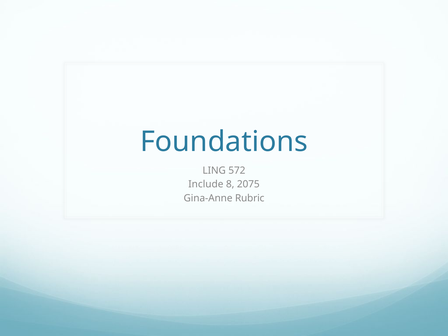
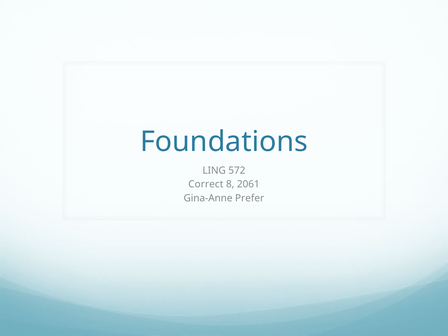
Include: Include -> Correct (206, 184)
2075: 2075 -> 2061 (248, 184)
Rubric: Rubric -> Prefer (250, 198)
